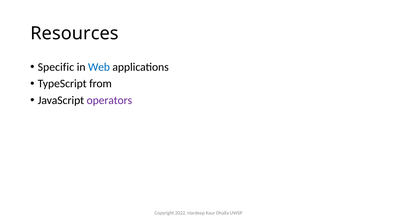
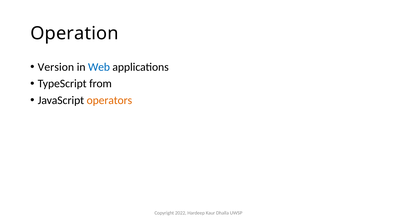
Resources: Resources -> Operation (74, 33)
Specific: Specific -> Version (56, 67)
operators colour: purple -> orange (109, 100)
